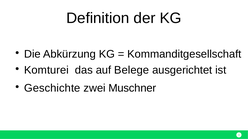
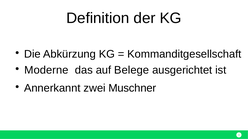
Komturei: Komturei -> Moderne (46, 70)
Geschichte: Geschichte -> Annerkannt (52, 88)
